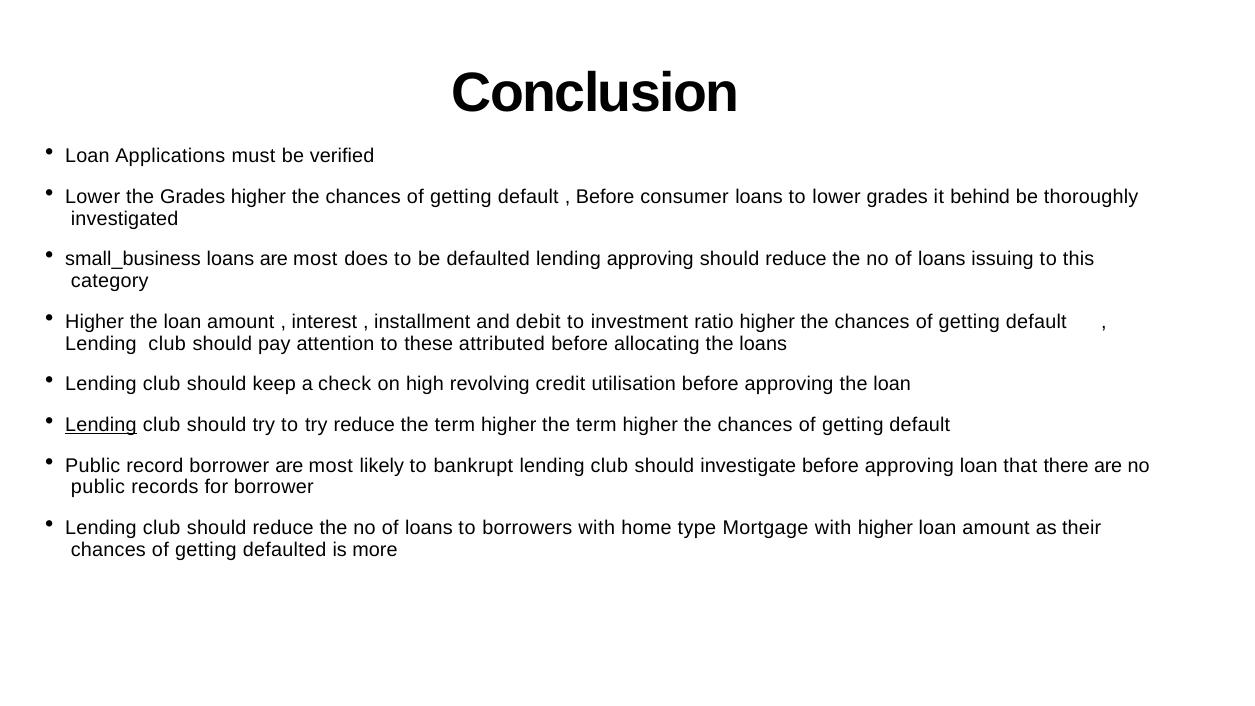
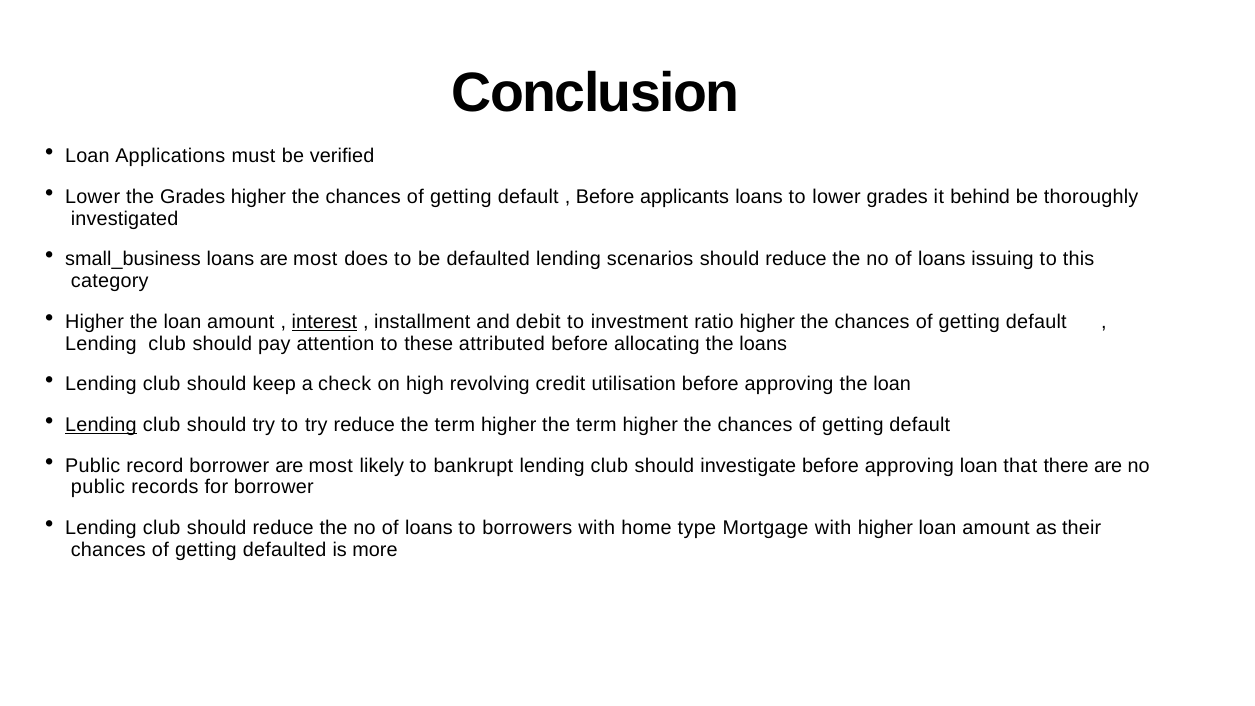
consumer: consumer -> applicants (685, 197)
lending approving: approving -> scenarios (650, 259)
interest underline: none -> present (324, 322)
